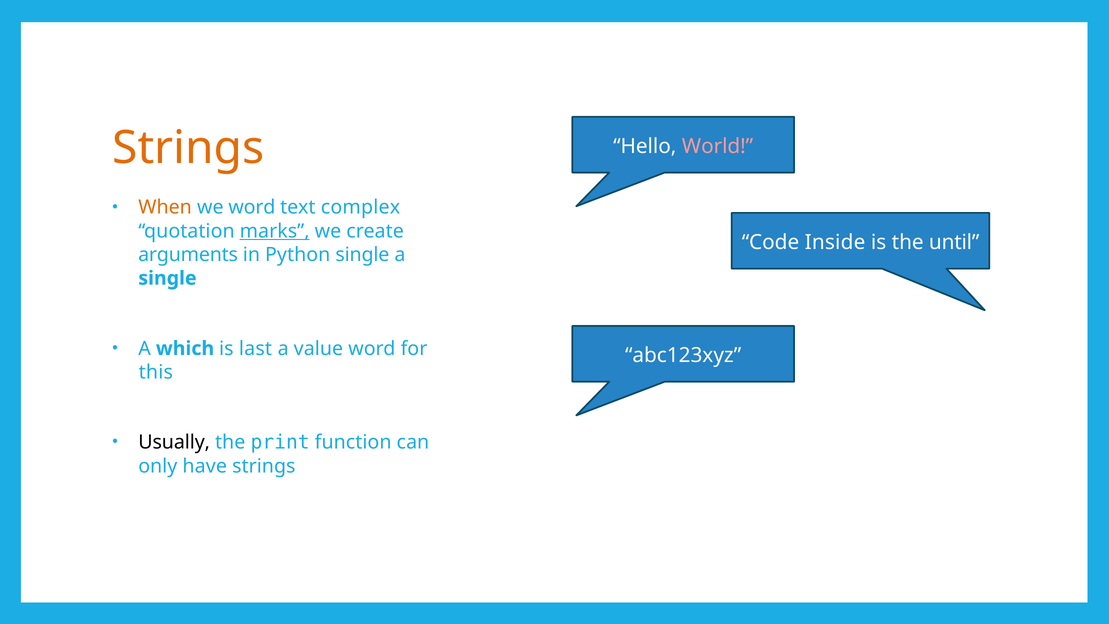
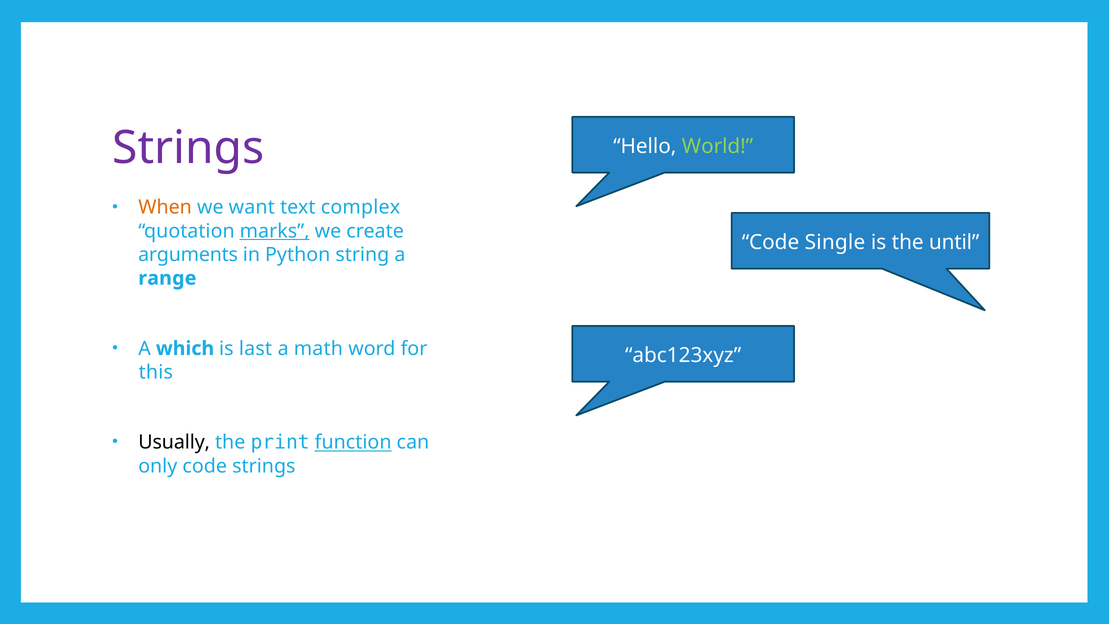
Strings colour: orange -> purple (188, 148)
World colour: pink -> light green (718, 146)
we word: word -> want (252, 207)
Inside: Inside -> Single (835, 242)
Python single: single -> string (362, 255)
single: single -> range (167, 278)
value: value -> math (318, 348)
function underline: none -> present (353, 442)
only have: have -> code (205, 466)
